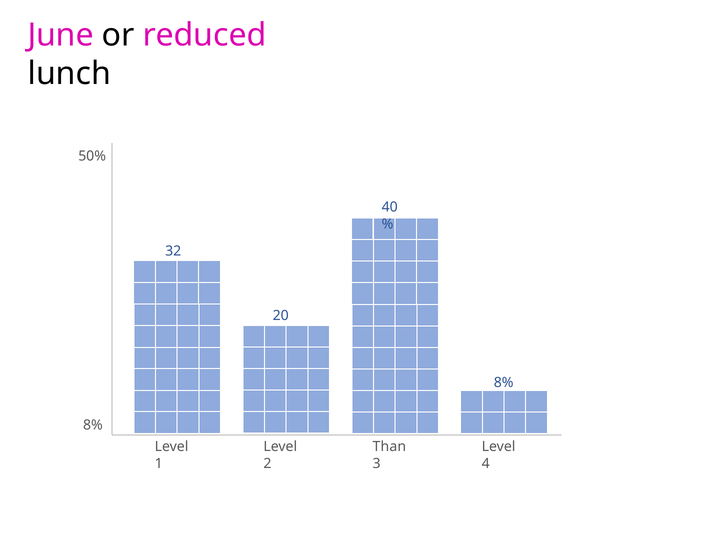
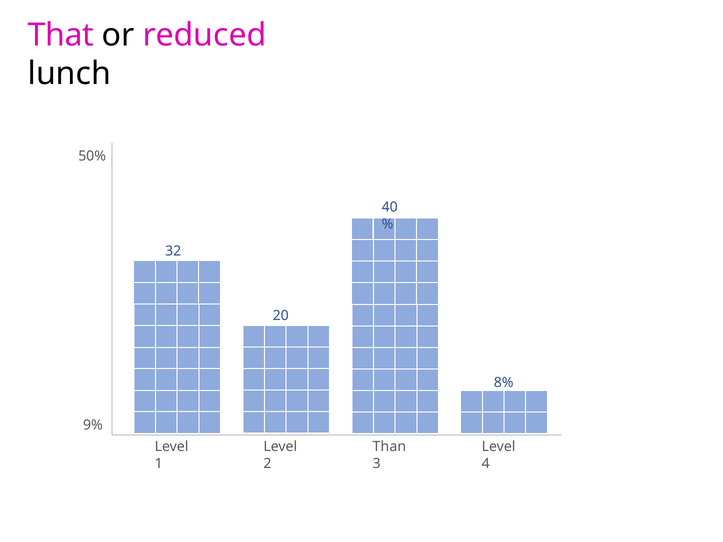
June: June -> That (61, 35)
8%: 8% -> 9% (93, 425)
